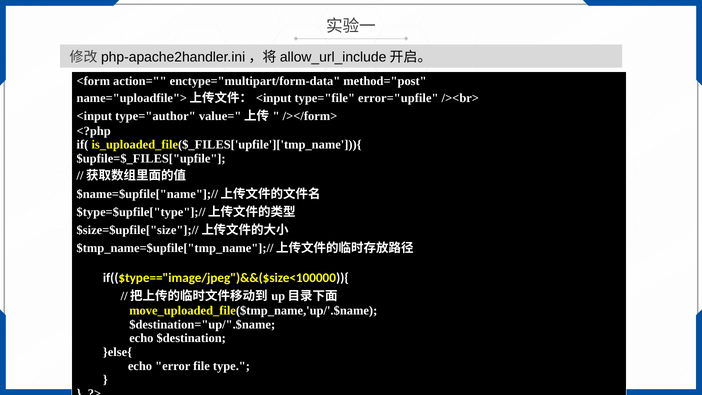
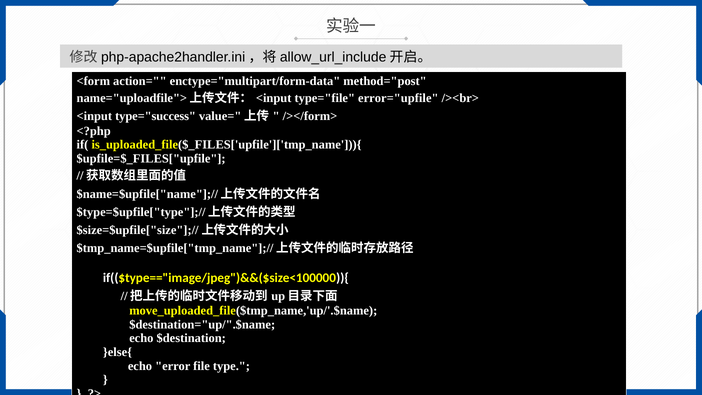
type="author: type="author -> type="success (156, 116)
